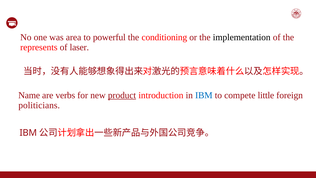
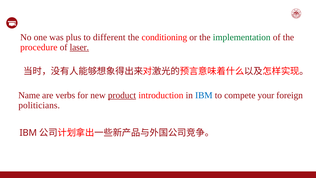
area: area -> plus (74, 37)
powerful: powerful -> different (109, 37)
implementation colour: black -> green (242, 37)
represents: represents -> procedure (39, 47)
laser underline: none -> present (79, 47)
little: little -> your (266, 95)
